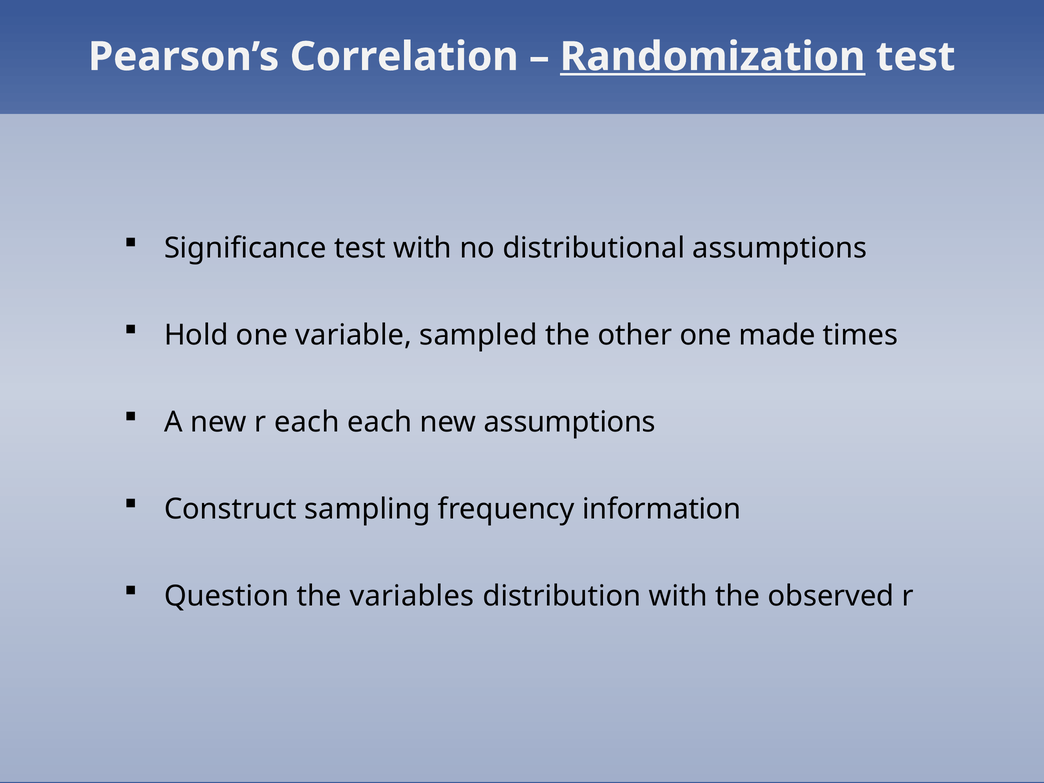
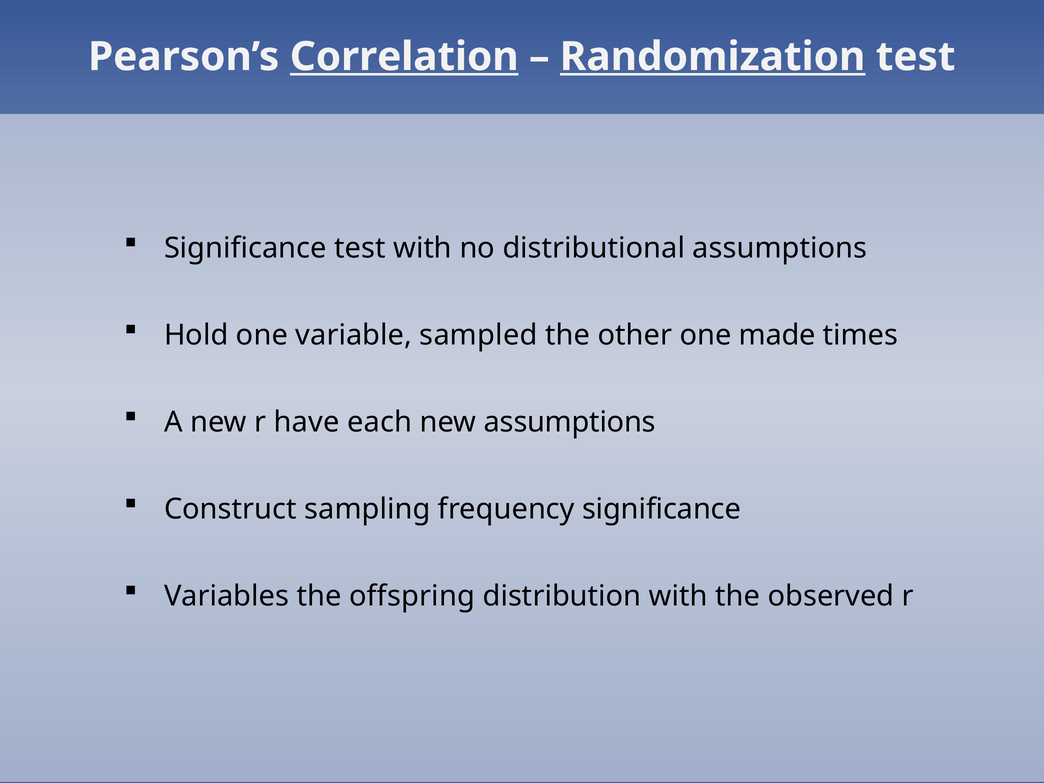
Correlation underline: none -> present (404, 57)
r each: each -> have (307, 422)
frequency information: information -> significance (662, 509)
Question: Question -> Variables (227, 596)
variables: variables -> offspring (412, 596)
